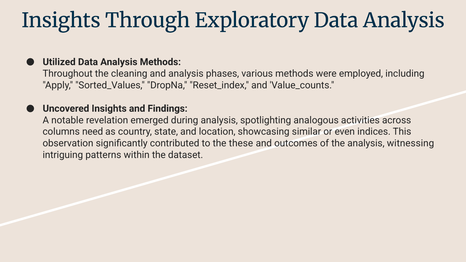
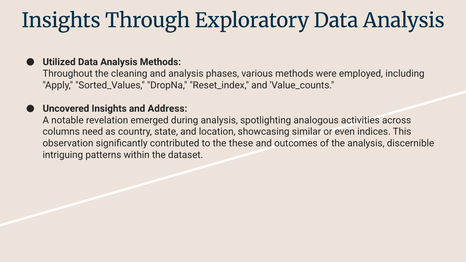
Findings: Findings -> Address (167, 109)
witnessing: witnessing -> discernible (411, 144)
